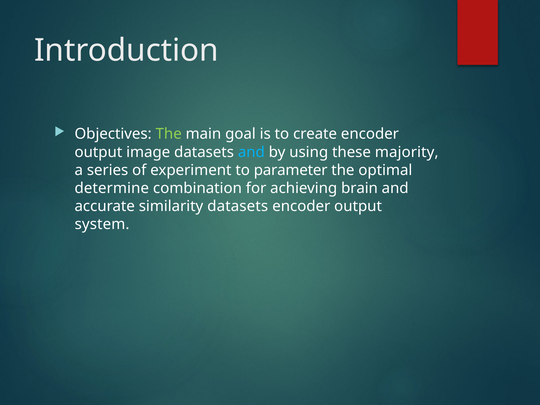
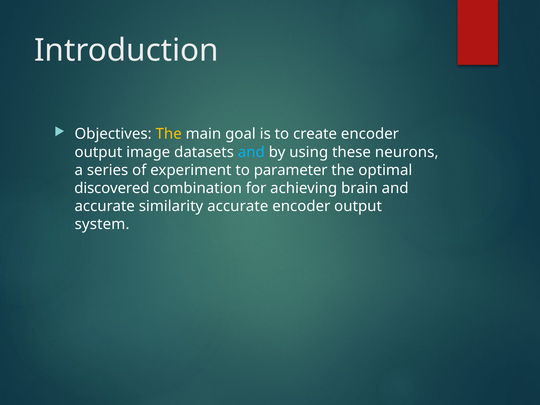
The colour: light green -> yellow (169, 134)
majority: majority -> neurons (407, 152)
determine: determine -> discovered (112, 188)
similarity datasets: datasets -> accurate (238, 206)
